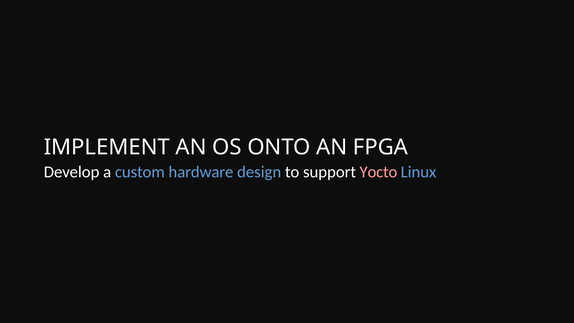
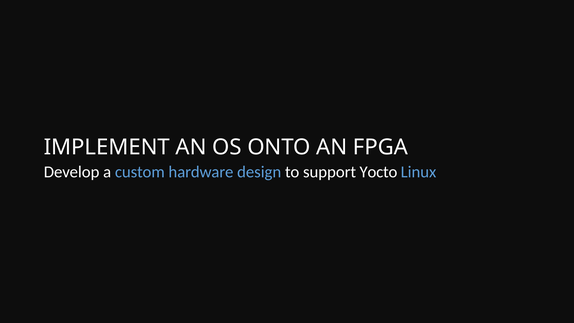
Yocto colour: pink -> white (378, 172)
